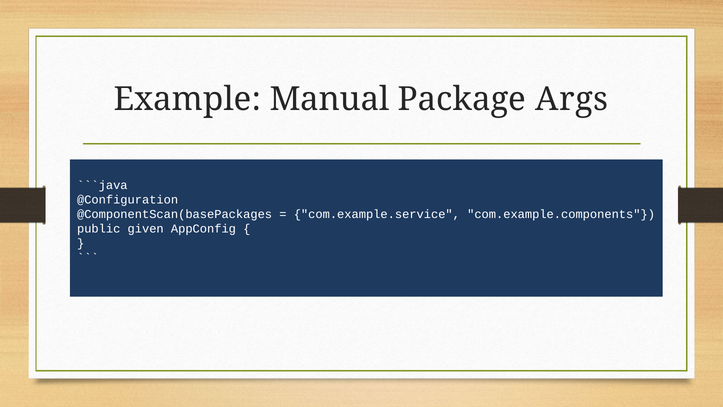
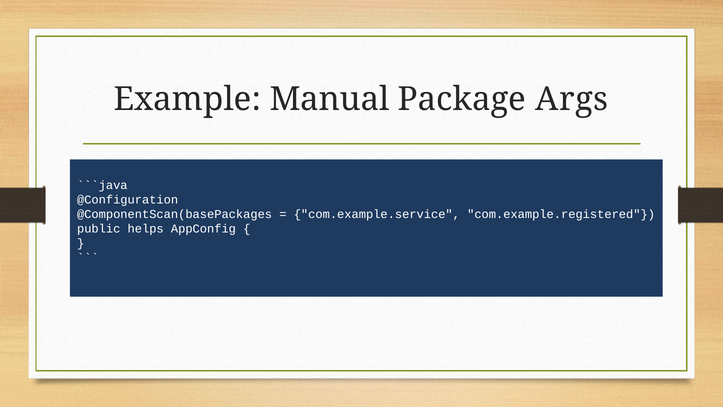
com.example.components: com.example.components -> com.example.registered (561, 214)
given: given -> helps (146, 229)
